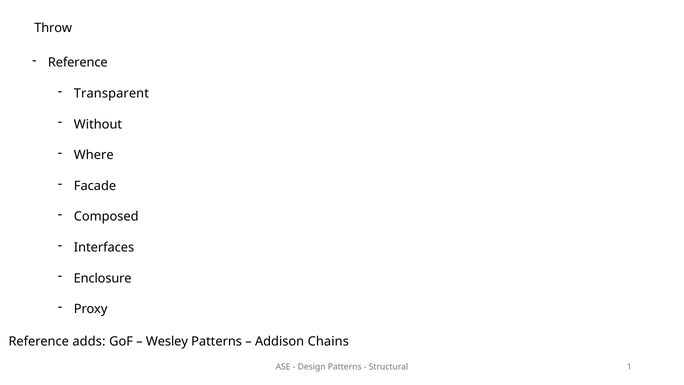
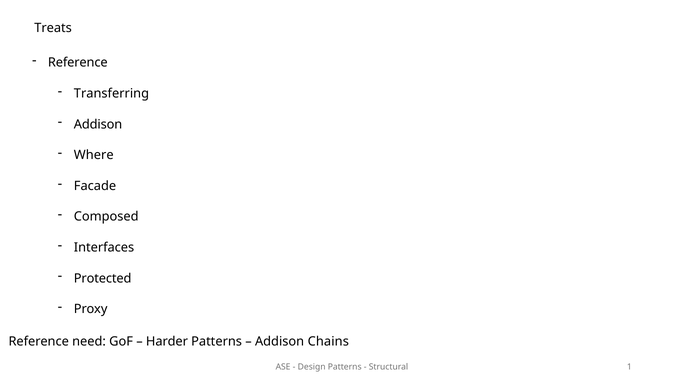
Throw: Throw -> Treats (53, 28)
Transparent: Transparent -> Transferring (111, 93)
Without: Without -> Addison (98, 124)
Enclosure: Enclosure -> Protected (103, 278)
adds: adds -> need (89, 341)
Wesley: Wesley -> Harder (167, 341)
